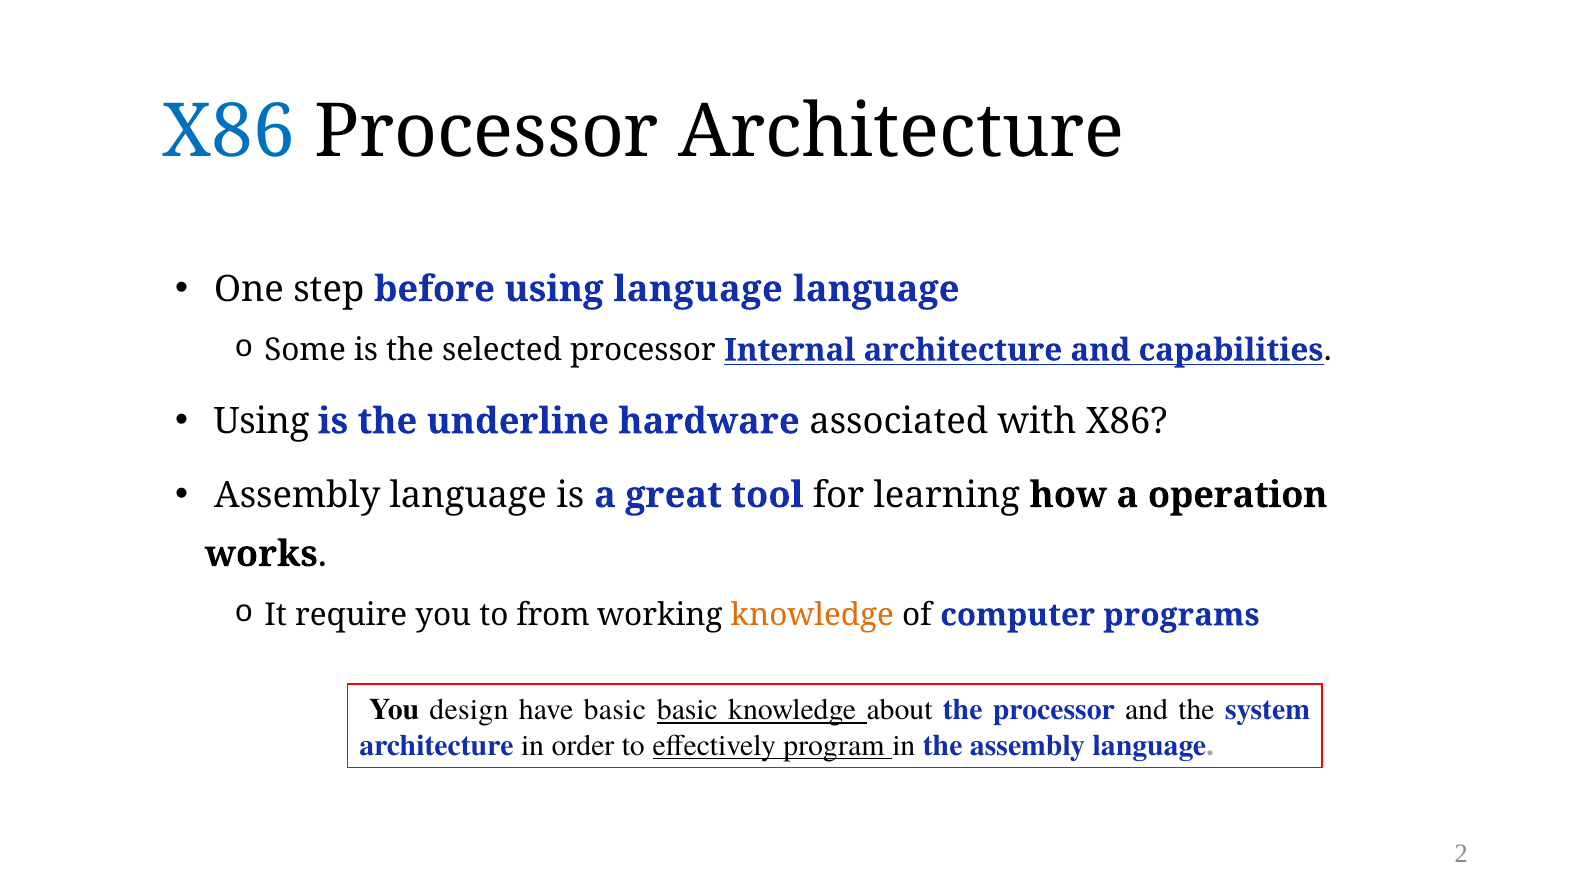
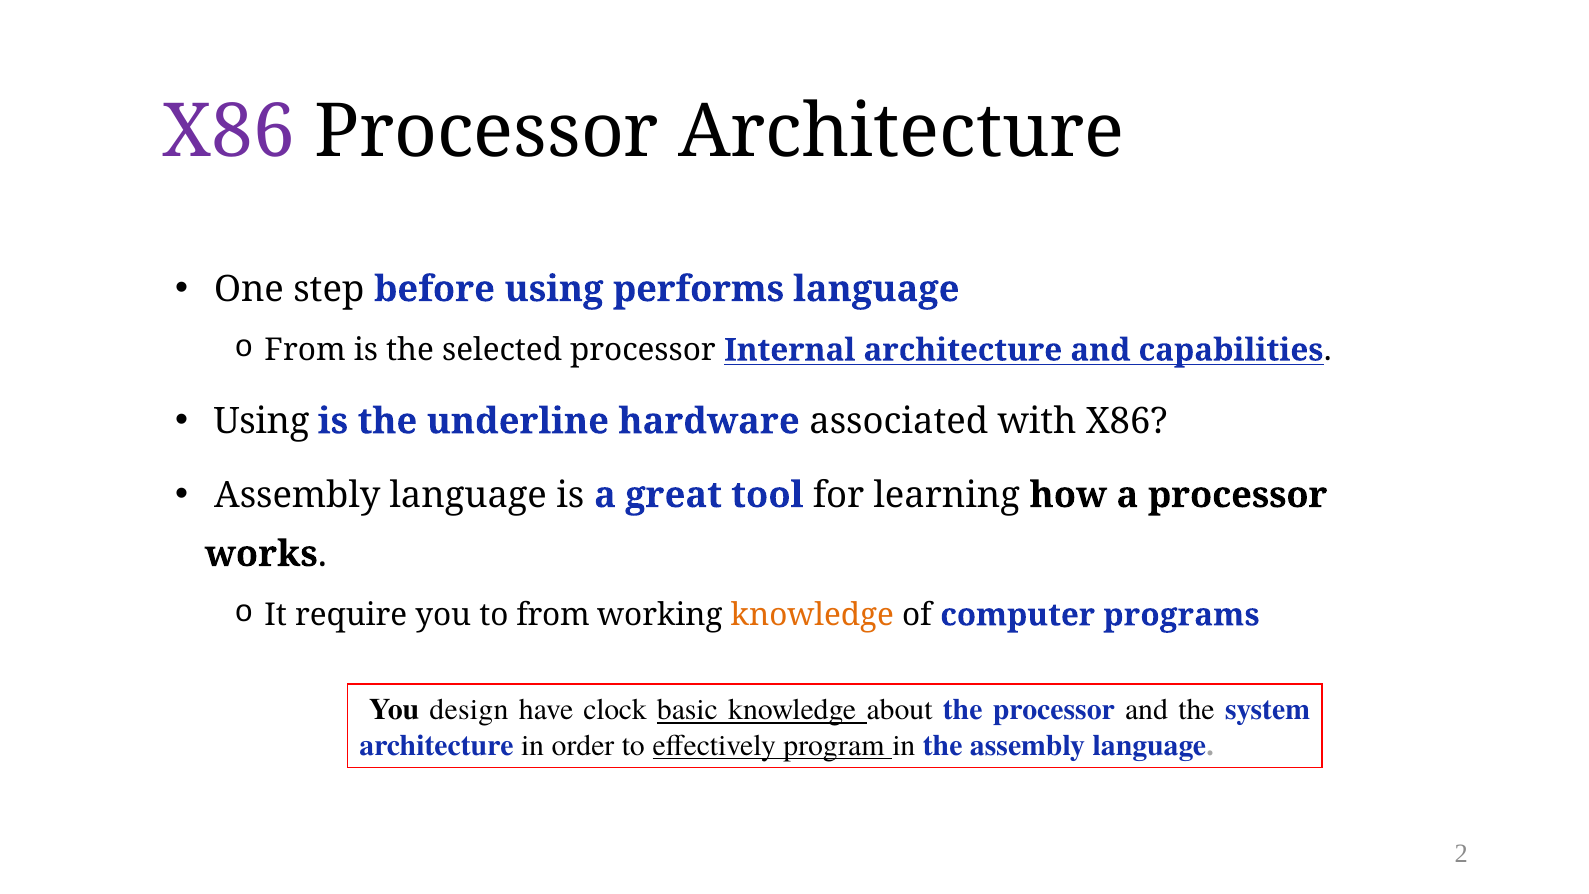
X86 colour: blue -> purple (229, 131)
using language: language -> performs (698, 289)
Some: Some -> From (305, 350)
a operation: operation -> processor (1238, 495)
have basic: basic -> clock (615, 710)
